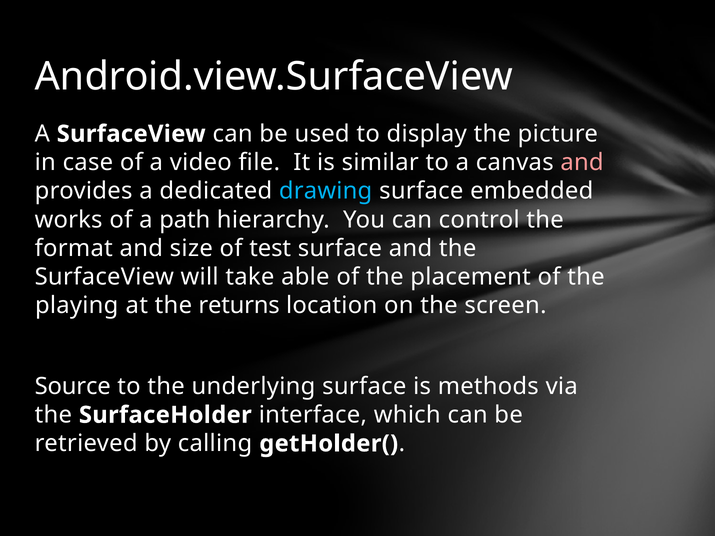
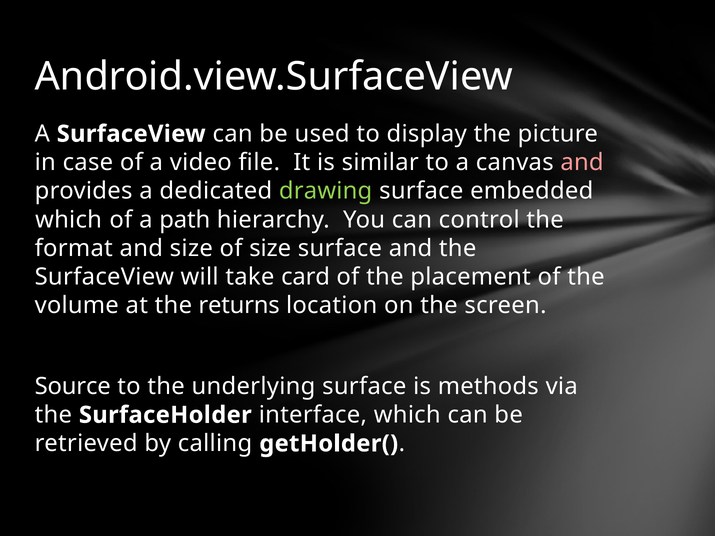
drawing colour: light blue -> light green (326, 191)
works: works -> which (69, 220)
of test: test -> size (270, 248)
able: able -> card (306, 277)
playing: playing -> volume (77, 306)
